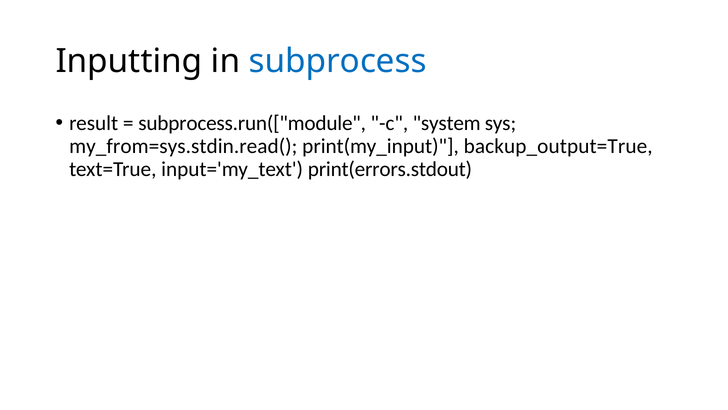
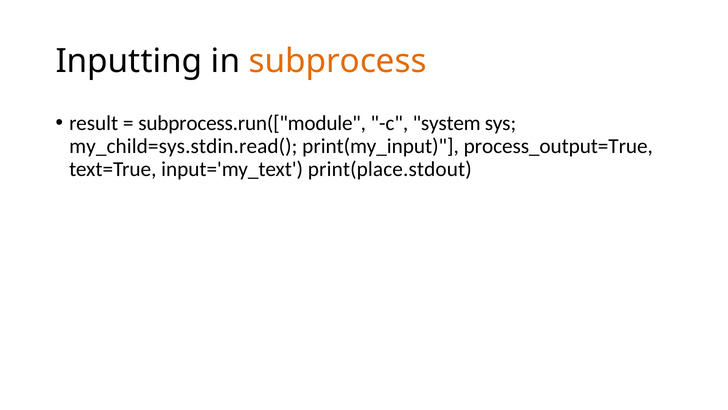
subprocess colour: blue -> orange (338, 61)
my_from=sys.stdin.read(: my_from=sys.stdin.read( -> my_child=sys.stdin.read( (183, 146)
backup_output=True: backup_output=True -> process_output=True (558, 146)
print(errors.stdout: print(errors.stdout -> print(place.stdout (390, 169)
